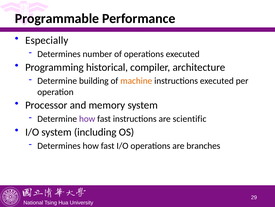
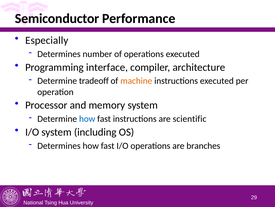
Programmable: Programmable -> Semiconductor (57, 19)
historical: historical -> interface (107, 67)
building: building -> tradeoff (94, 81)
how colour: purple -> blue (87, 118)
